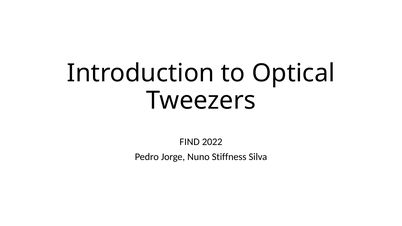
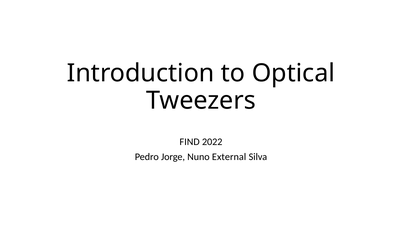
Stiffness: Stiffness -> External (229, 157)
